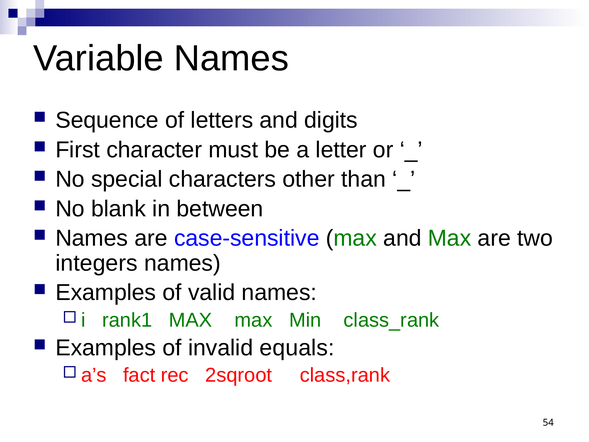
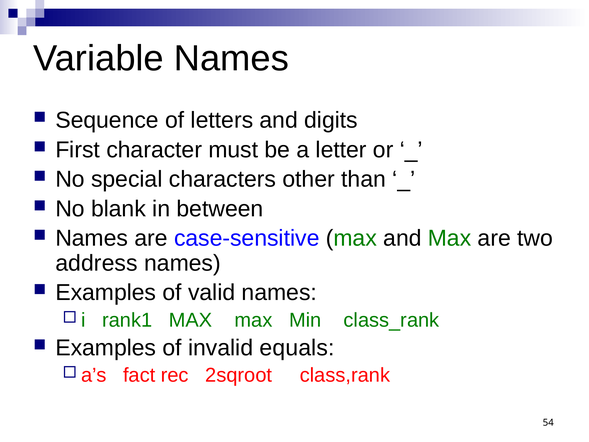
integers: integers -> address (97, 263)
